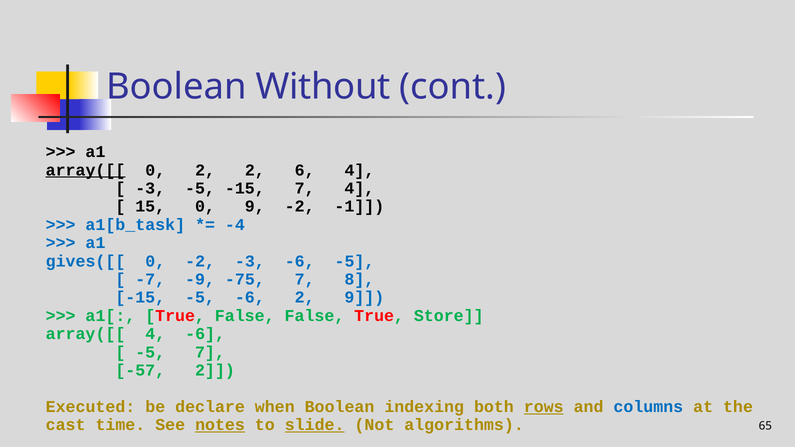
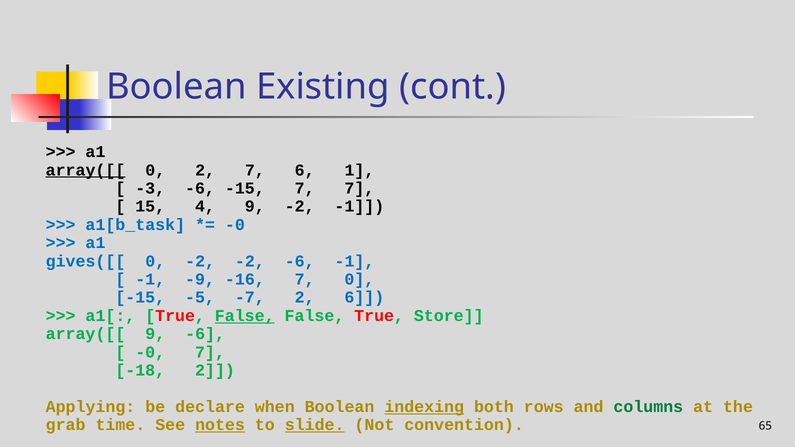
Without: Without -> Existing (323, 87)
2 2: 2 -> 7 (255, 170)
6 4: 4 -> 1 (359, 170)
-3 -5: -5 -> -6 (200, 188)
7 4: 4 -> 7 (359, 188)
15 0: 0 -> 4 (205, 207)
-4: -4 -> -0 (235, 225)
-2 -3: -3 -> -2 (250, 261)
-6 -5: -5 -> -1 (354, 261)
-7: -7 -> -1 (150, 279)
-75: -75 -> -16 (245, 279)
7 8: 8 -> 0 (359, 279)
-5 -6: -6 -> -7 (250, 298)
2 9: 9 -> 6 (364, 298)
False underline: none -> present (245, 316)
array([[ 4: 4 -> 9 (155, 334)
-5: -5 -> -0 (150, 352)
-57: -57 -> -18 (140, 371)
Executed: Executed -> Applying (90, 407)
indexing underline: none -> present (424, 407)
rows underline: present -> none (544, 407)
columns colour: blue -> green (648, 407)
cast: cast -> grab (66, 425)
algorithms: algorithms -> convention (464, 425)
